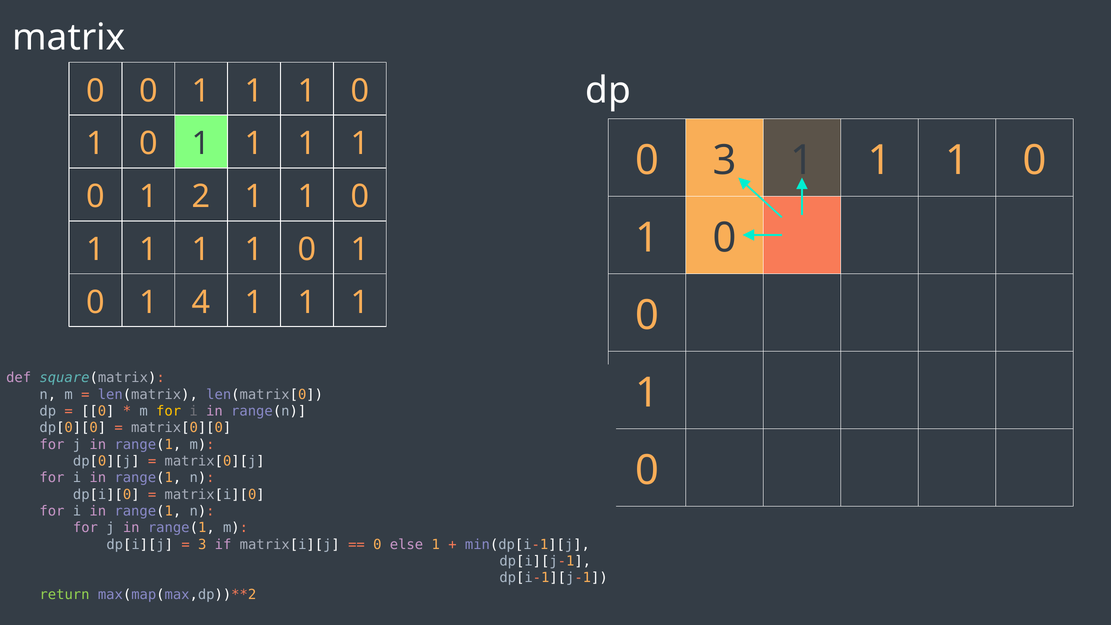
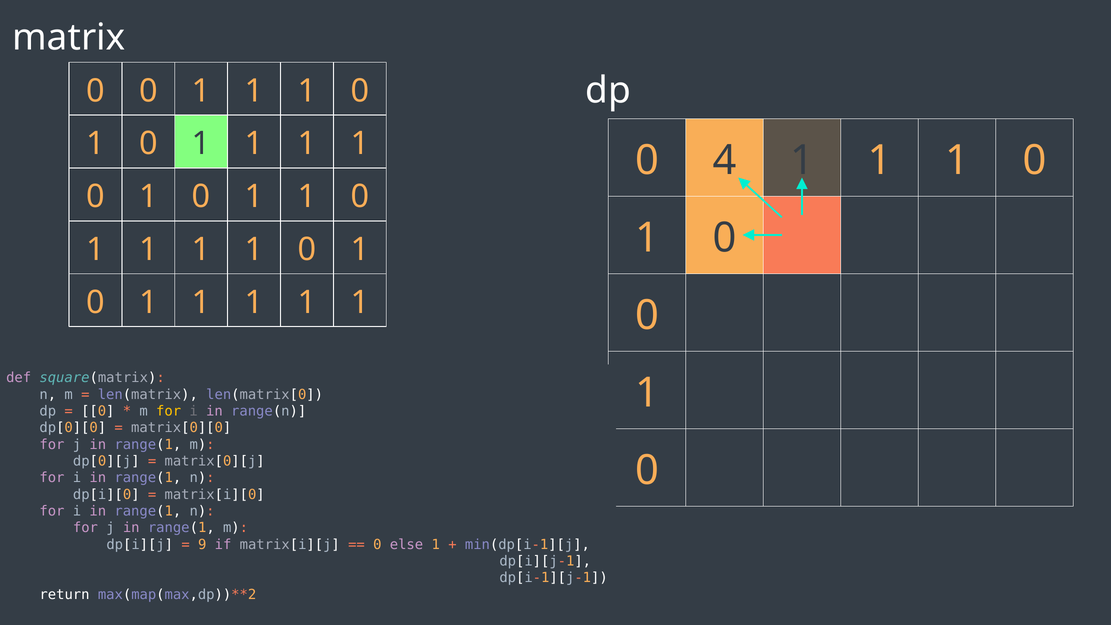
0 3: 3 -> 4 (725, 160)
2: 2 -> 0 (201, 197)
4: 4 -> 1 (201, 302)
3: 3 -> 9 (202, 544)
return colour: light green -> white (65, 594)
